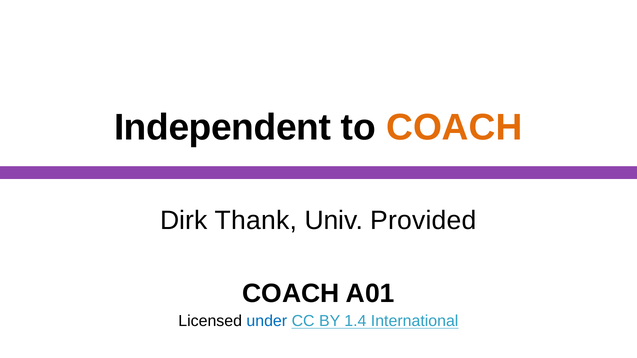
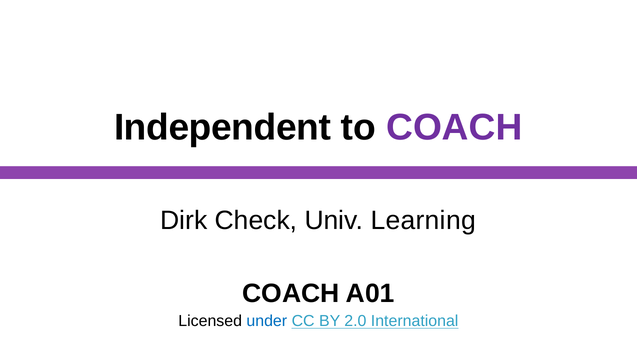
COACH colour: orange -> purple (454, 128)
Thank: Thank -> Check (256, 221)
Provided: Provided -> Learning (423, 221)
1.4: 1.4 -> 2.0 (355, 321)
